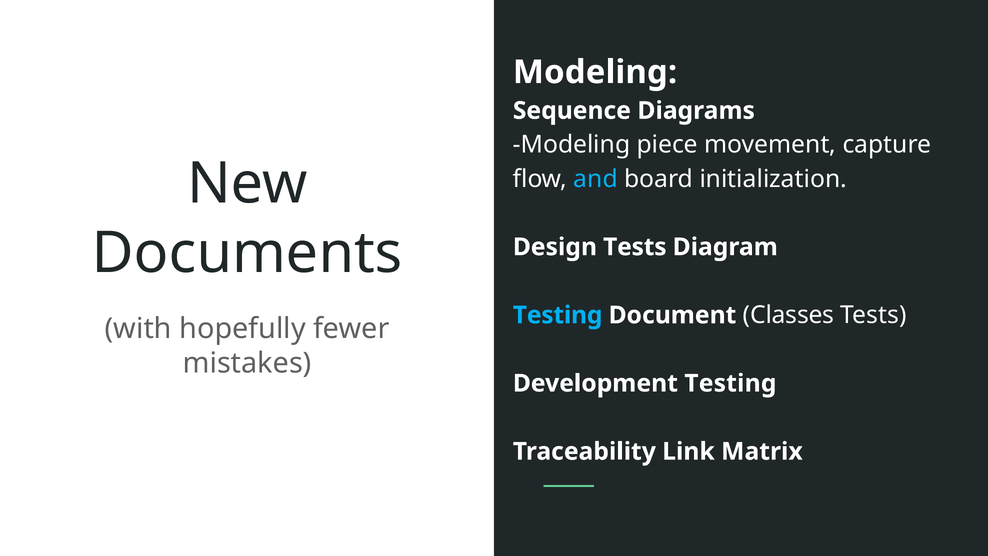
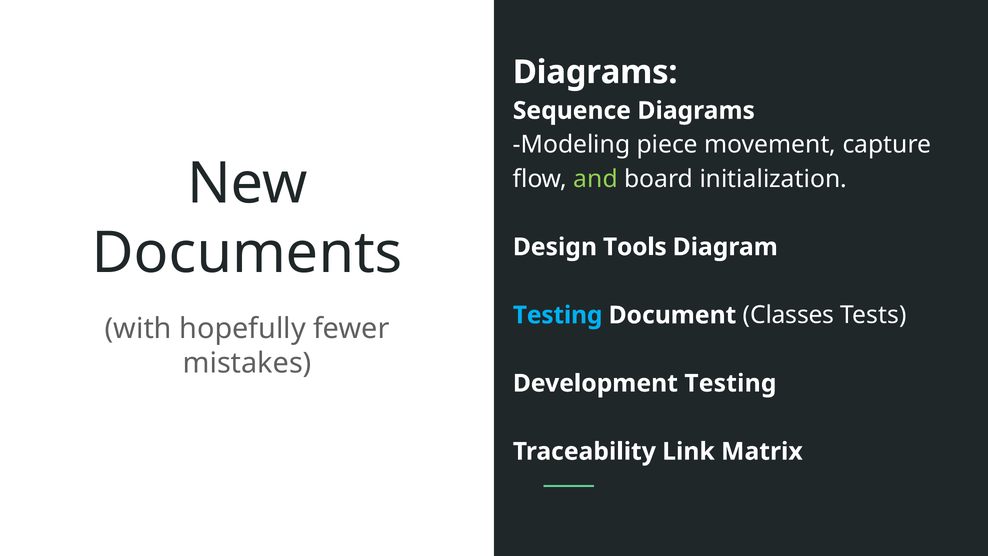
Modeling: Modeling -> Diagrams (595, 72)
and colour: light blue -> light green (596, 179)
Design Tests: Tests -> Tools (635, 247)
